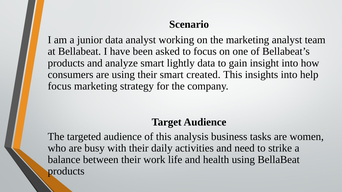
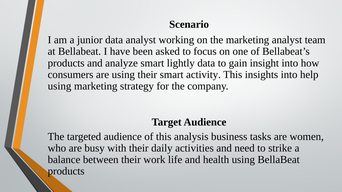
created: created -> activity (203, 75)
focus: focus -> using (60, 86)
